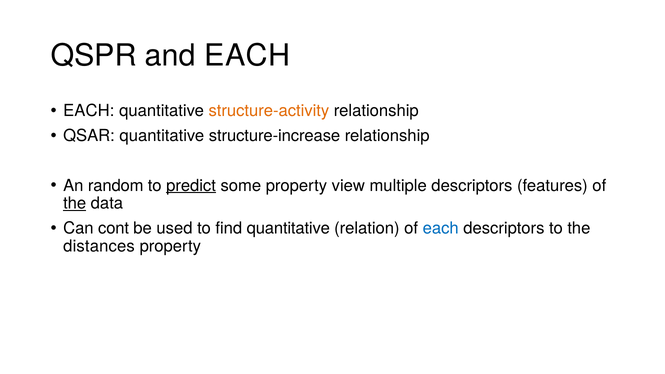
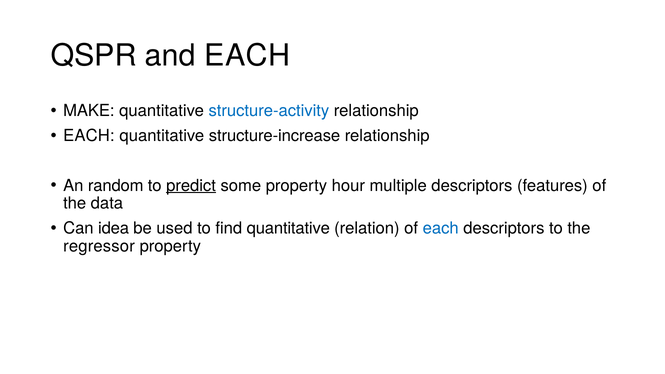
EACH: EACH -> MAKE (89, 111)
structure-activity colour: orange -> blue (269, 111)
QSAR: QSAR -> EACH (89, 136)
view: view -> hour (348, 186)
the underline: present -> none (75, 204)
cont: cont -> idea (114, 228)
distances: distances -> regressor (99, 246)
